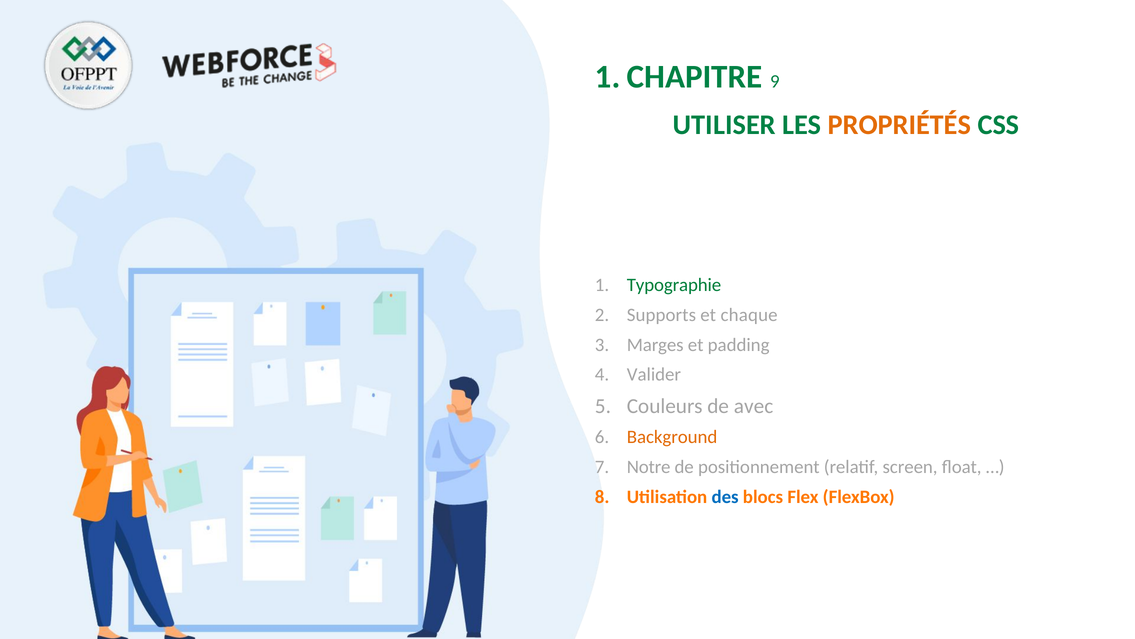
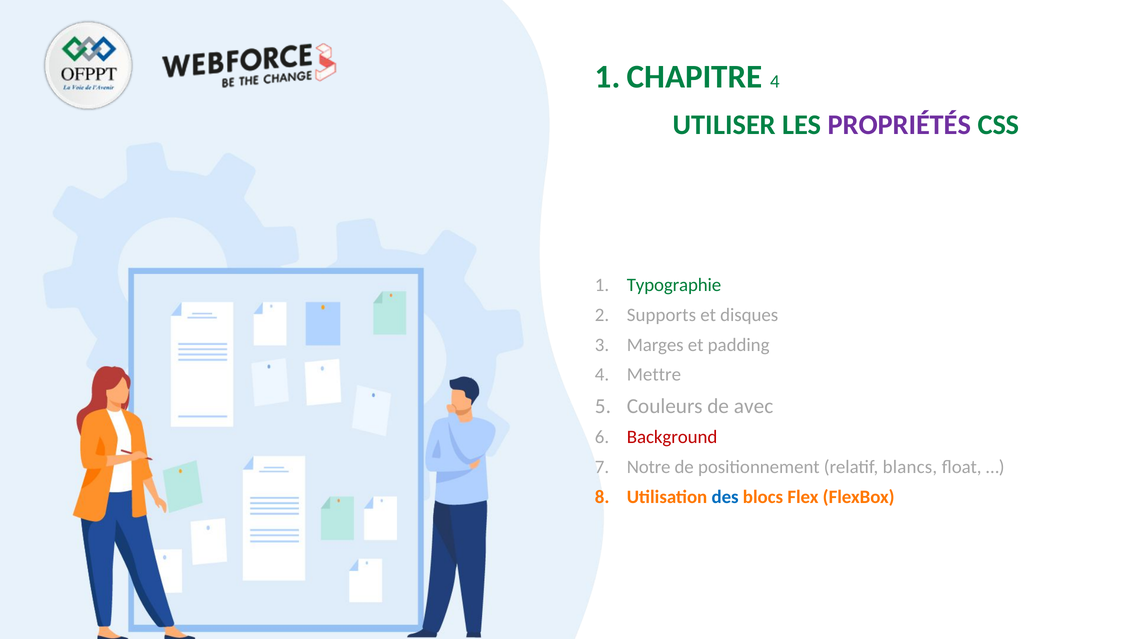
9: 9 -> 4 (775, 81)
PROPRIÉTÉS colour: orange -> purple (899, 125)
chaque: chaque -> disques (749, 315)
Valider: Valider -> Mettre (654, 374)
Background colour: orange -> red (672, 437)
screen: screen -> blancs (910, 467)
